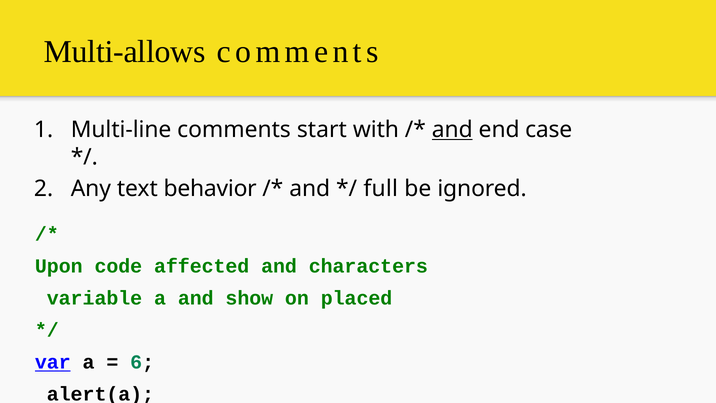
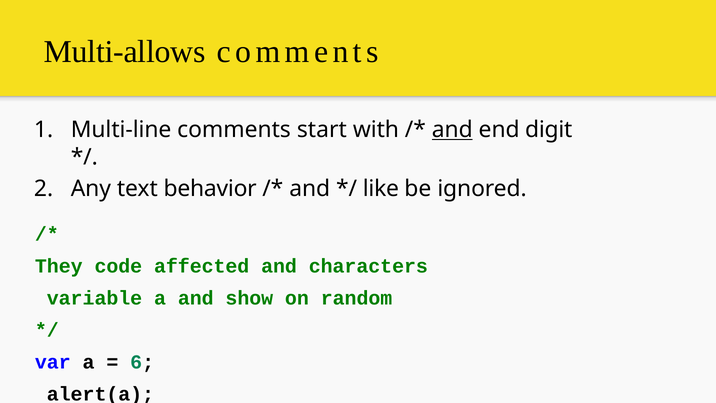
case: case -> digit (549, 130)
full: full -> like (381, 188)
Upon: Upon -> They (59, 266)
placed: placed -> random (357, 298)
var underline: present -> none (53, 362)
